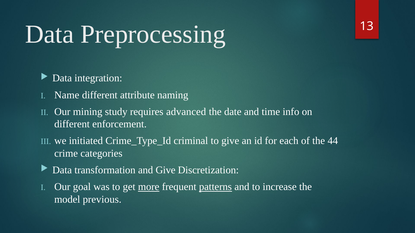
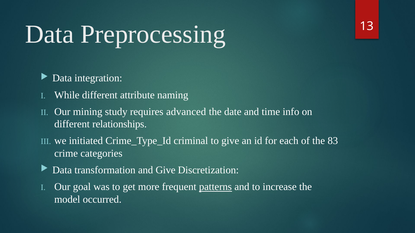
Name: Name -> While (67, 95)
enforcement: enforcement -> relationships (120, 124)
44: 44 -> 83 (333, 141)
more underline: present -> none (149, 187)
previous: previous -> occurred (102, 200)
